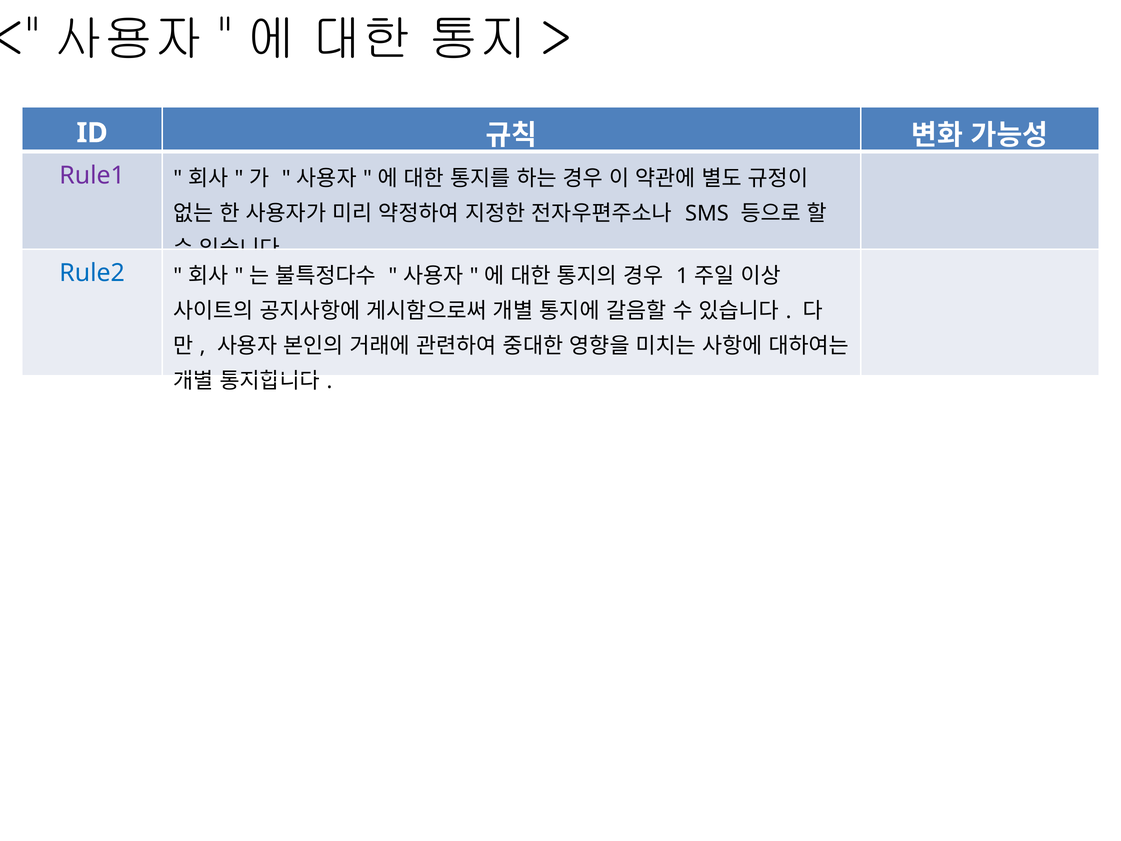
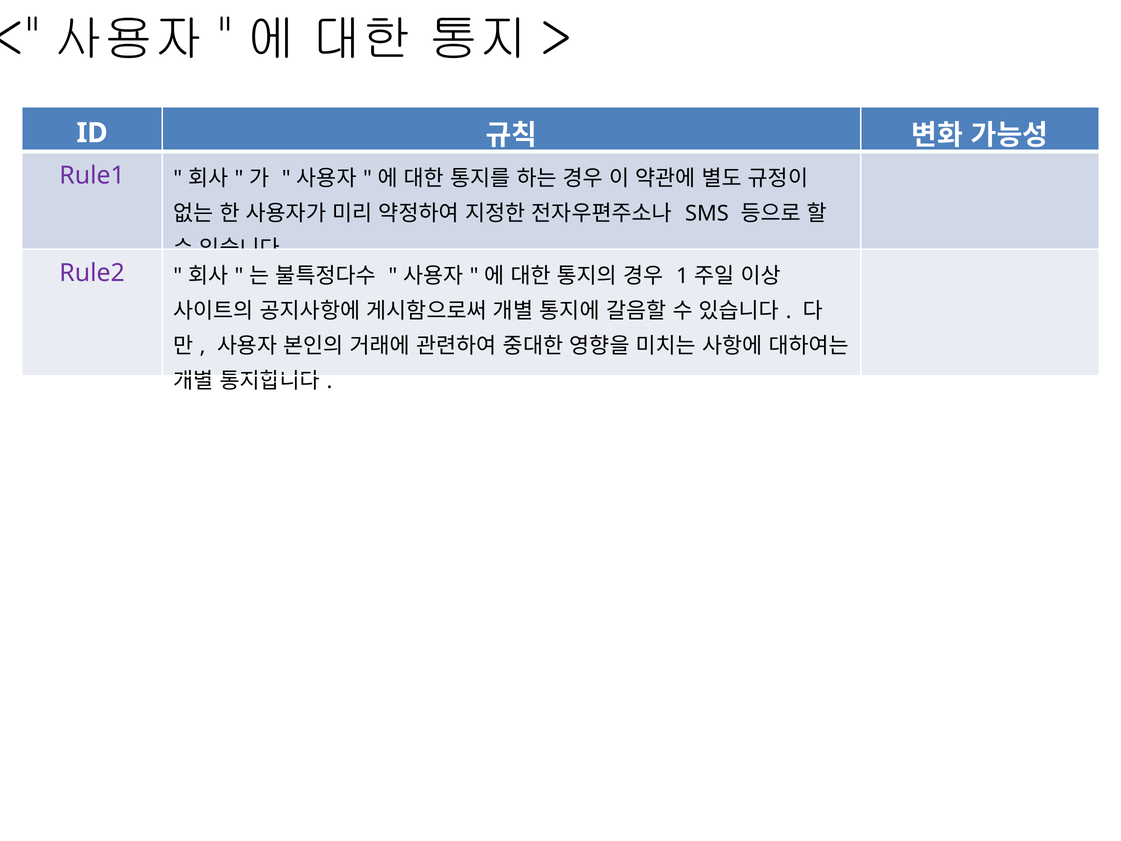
Rule2 colour: blue -> purple (92, 273)
